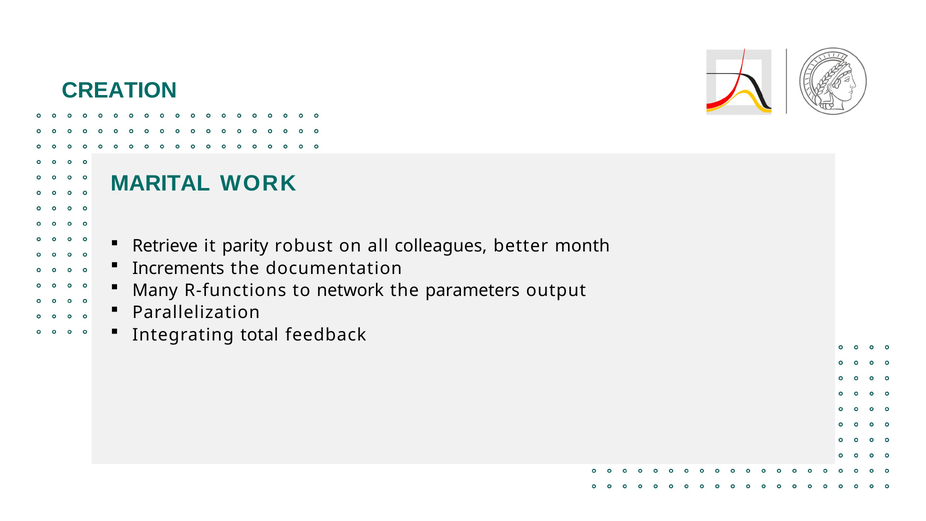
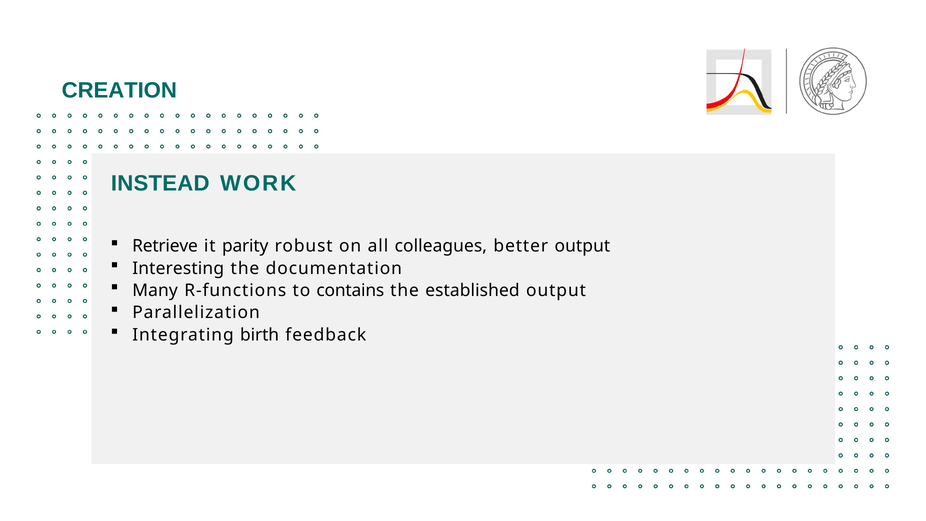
MARITAL: MARITAL -> INSTEAD (160, 184)
better month: month -> output (582, 246)
Increments: Increments -> Interesting (178, 268)
network: network -> contains (350, 290)
parameters: parameters -> established (472, 290)
total: total -> birth (260, 335)
